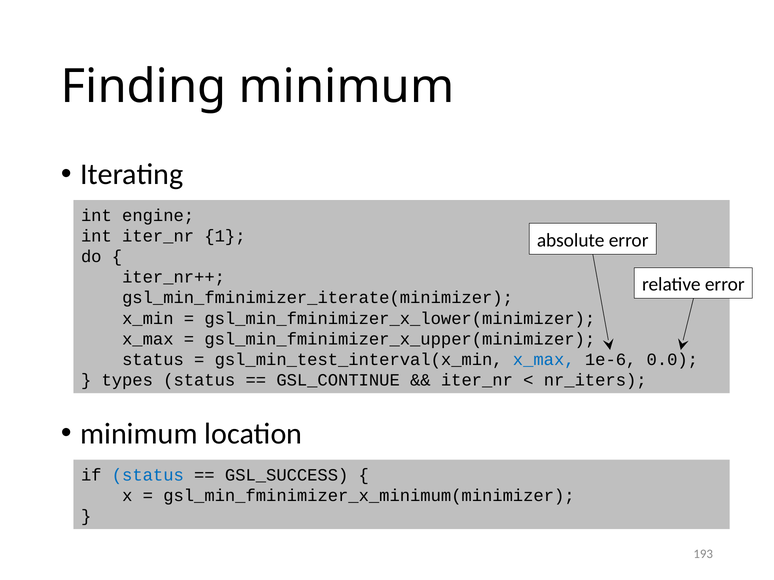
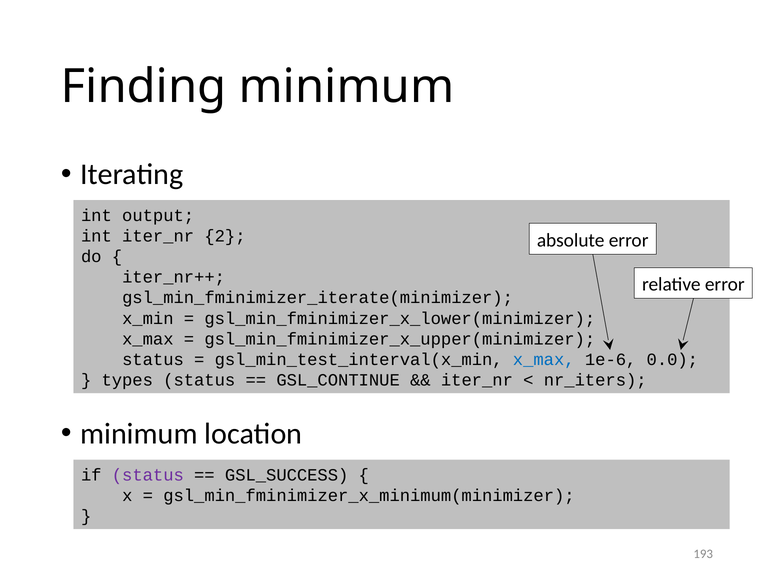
engine: engine -> output (158, 216)
1: 1 -> 2 (225, 236)
status colour: blue -> purple (148, 475)
